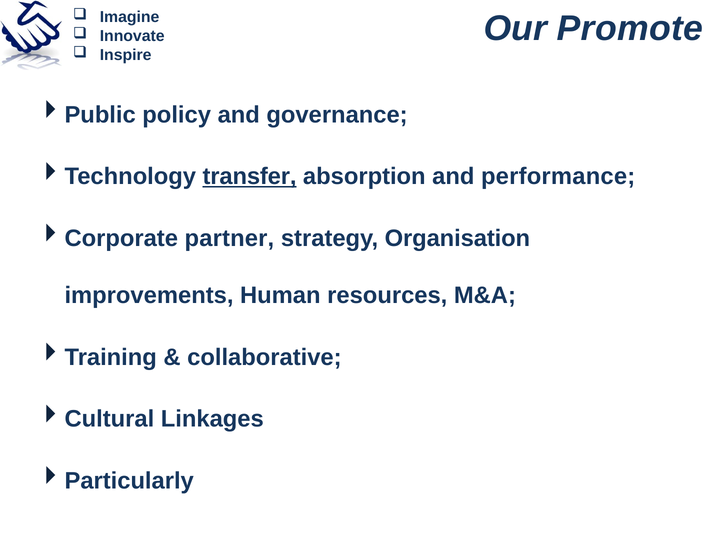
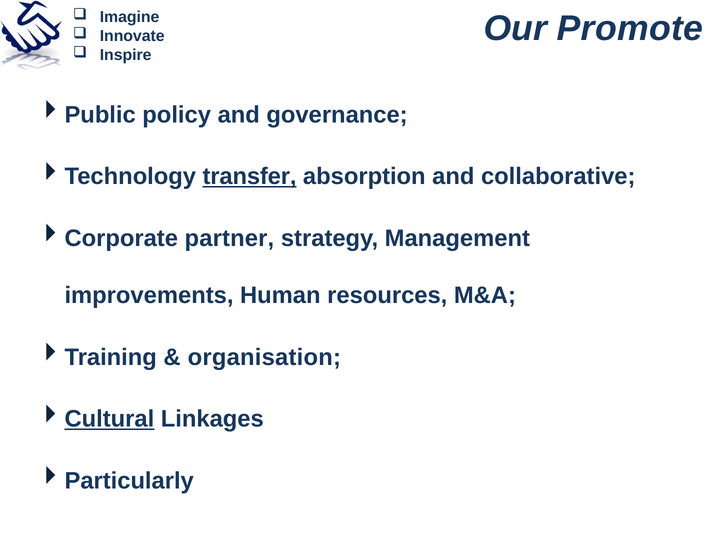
performance: performance -> collaborative (558, 176)
Organisation: Organisation -> Management (457, 238)
collaborative: collaborative -> organisation (264, 357)
Cultural underline: none -> present (109, 419)
